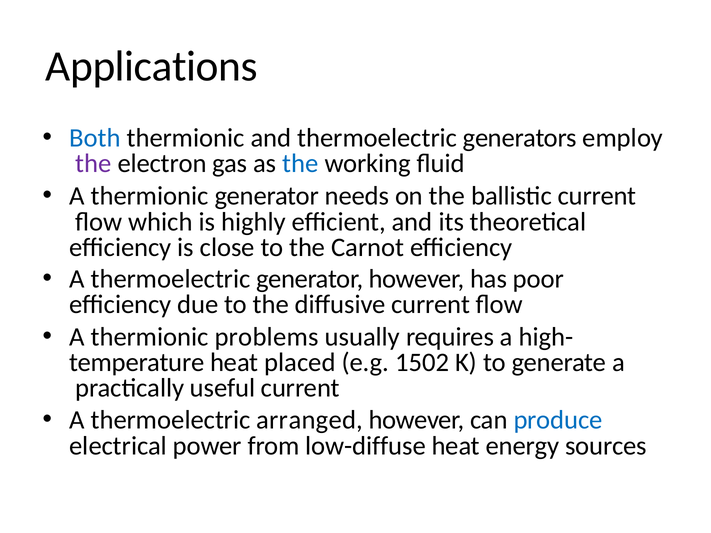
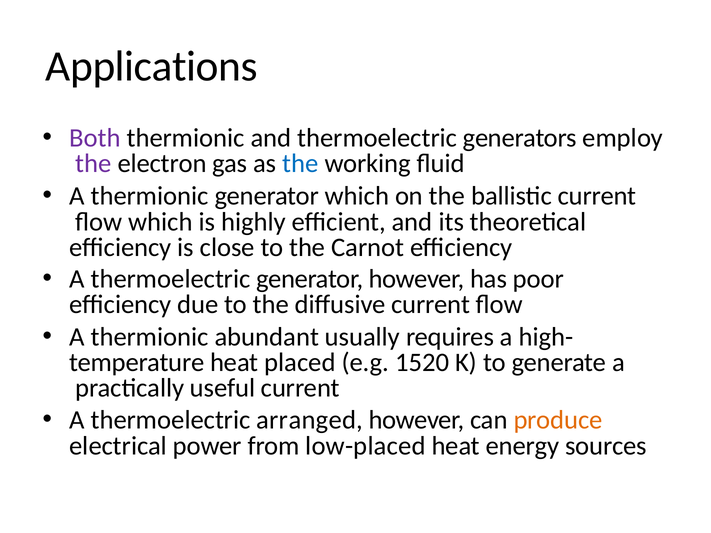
Both colour: blue -> purple (95, 138)
generator needs: needs -> which (357, 196)
problems: problems -> abundant (267, 337)
1502: 1502 -> 1520 (422, 363)
produce colour: blue -> orange (558, 420)
low-diffuse: low-diffuse -> low-placed (366, 446)
